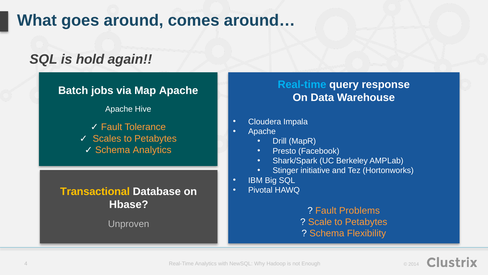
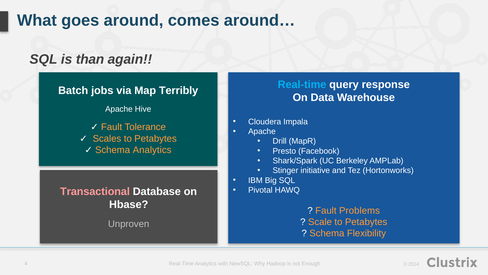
hold: hold -> than (90, 59)
Map Apache: Apache -> Terribly (179, 90)
Transactional colour: yellow -> pink (95, 191)
